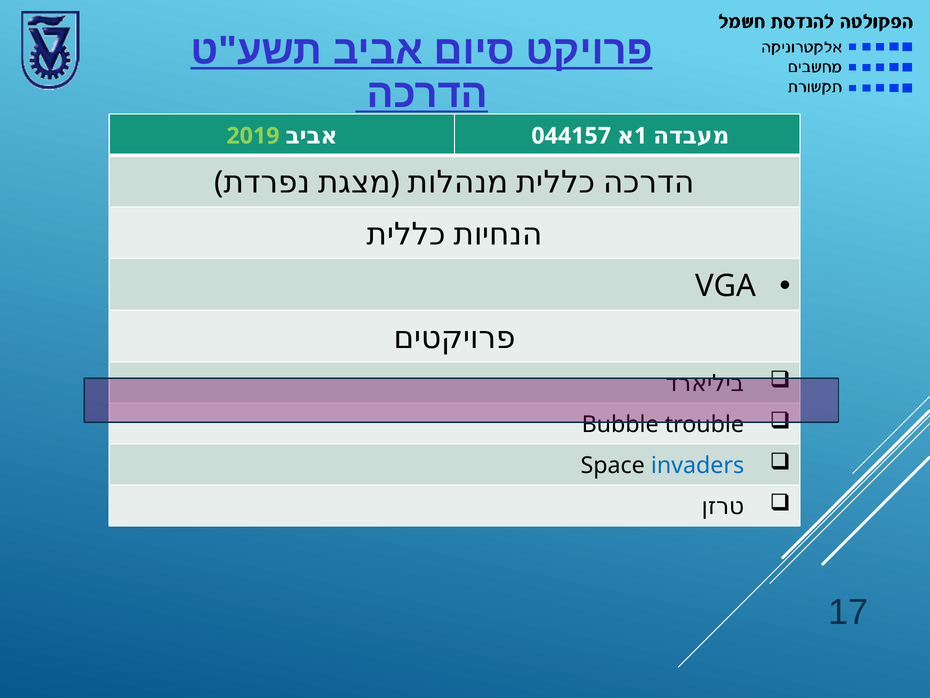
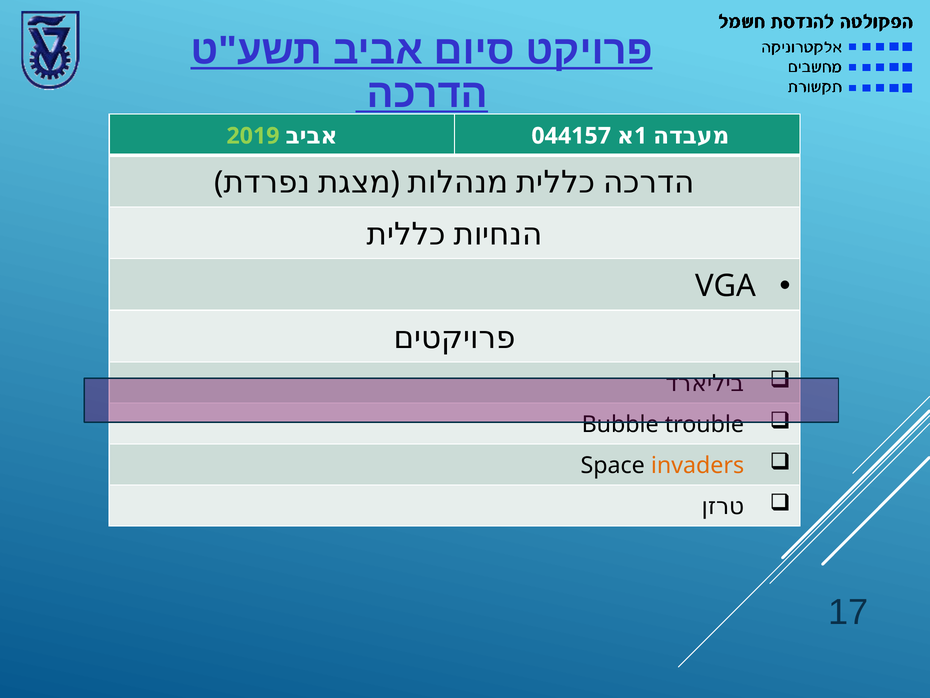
invaders colour: blue -> orange (698, 465)
